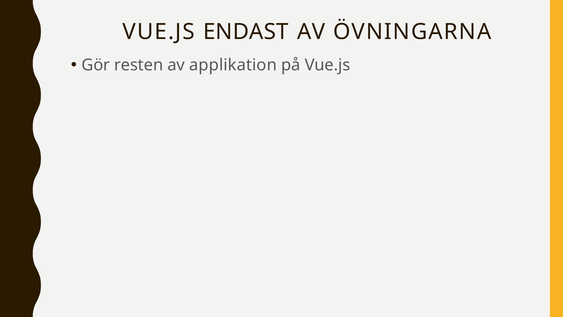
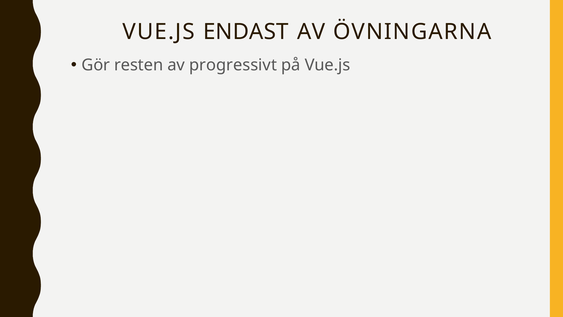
applikation: applikation -> progressivt (233, 65)
